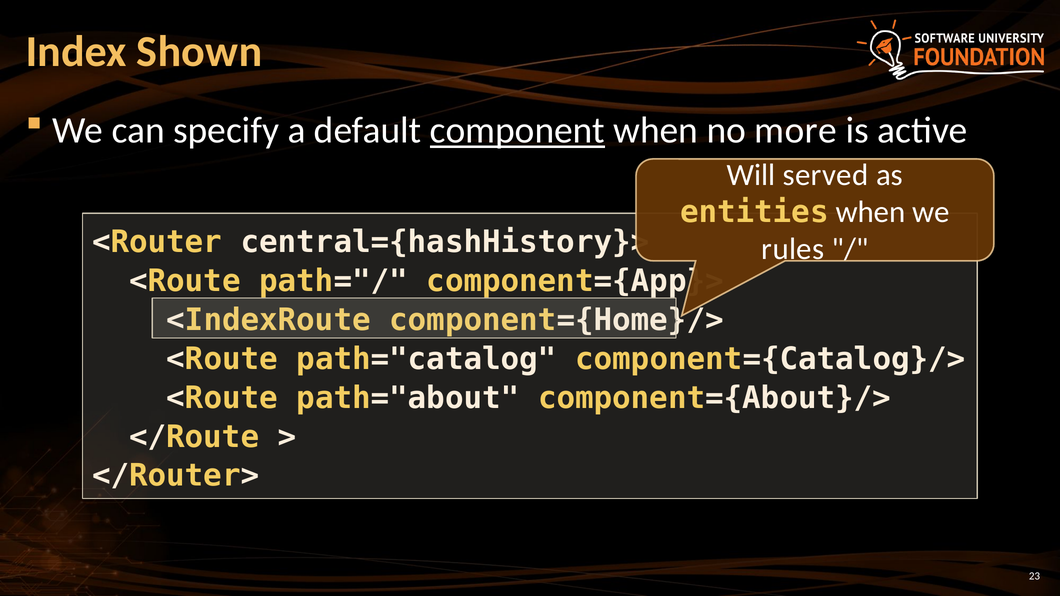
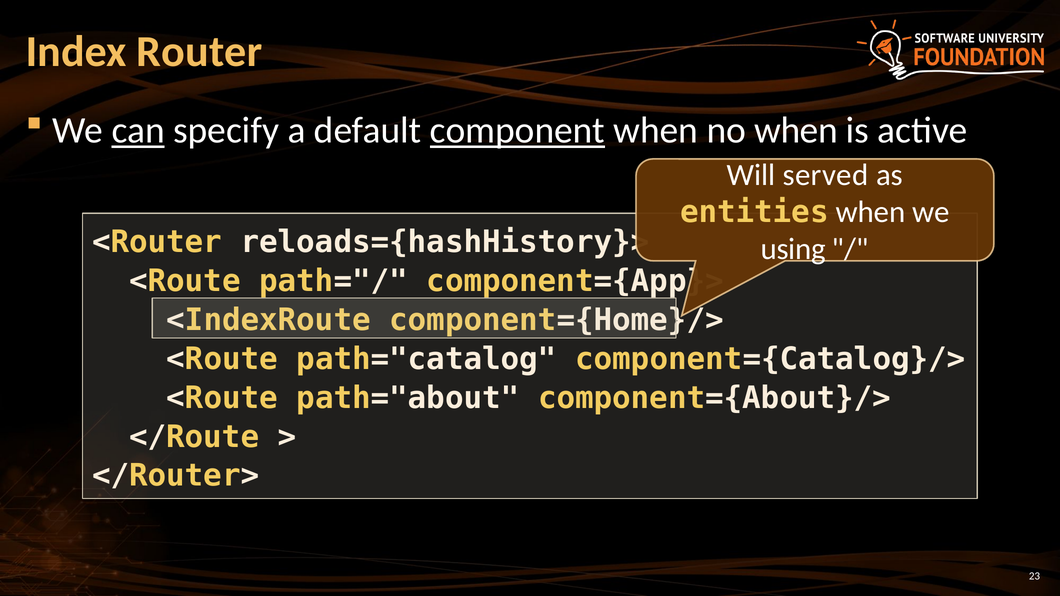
Shown: Shown -> Router (199, 52)
can underline: none -> present (138, 131)
no more: more -> when (796, 131)
central={hashHistory}>: central={hashHistory}> -> reloads={hashHistory}> (445, 242)
rules: rules -> using (793, 249)
